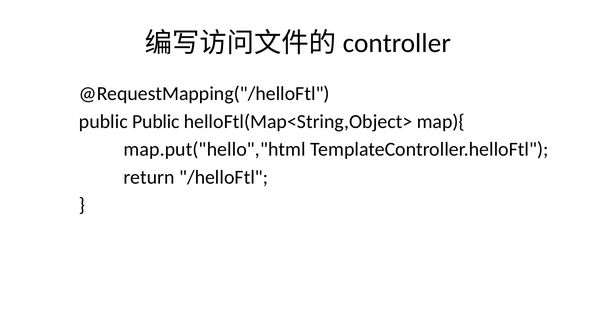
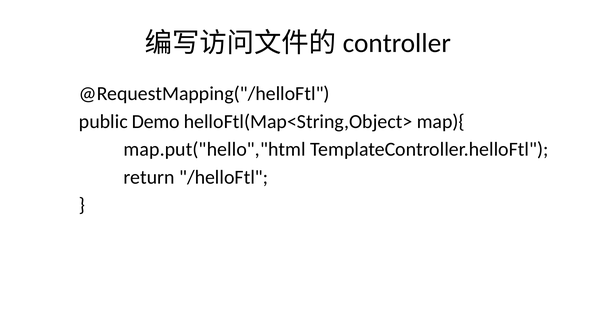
public Public: Public -> Demo (156, 122)
